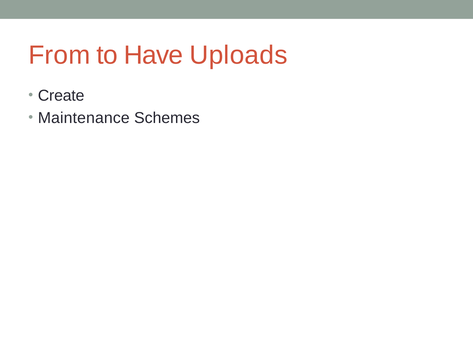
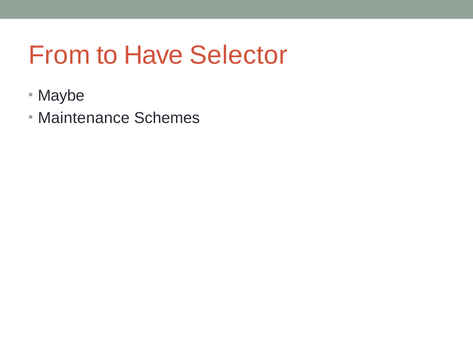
Uploads: Uploads -> Selector (238, 55)
Create: Create -> Maybe (61, 96)
